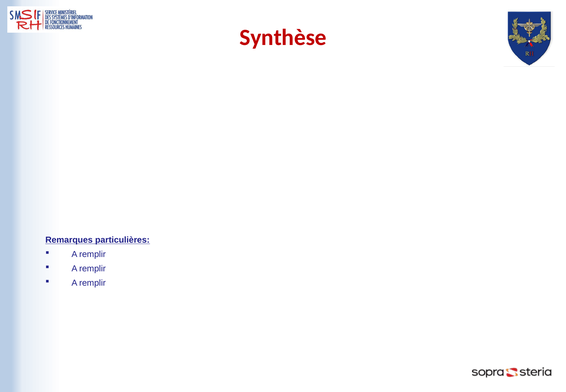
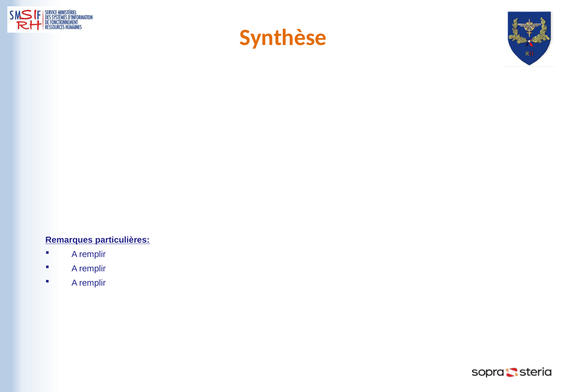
Synthèse colour: red -> orange (283, 37)
